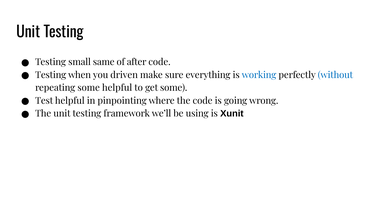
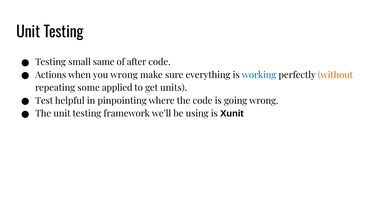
Testing: Testing -> Actions (51, 75)
you driven: driven -> wrong (124, 75)
without colour: blue -> orange (335, 75)
some helpful: helpful -> applied (117, 88)
get some: some -> units (174, 88)
